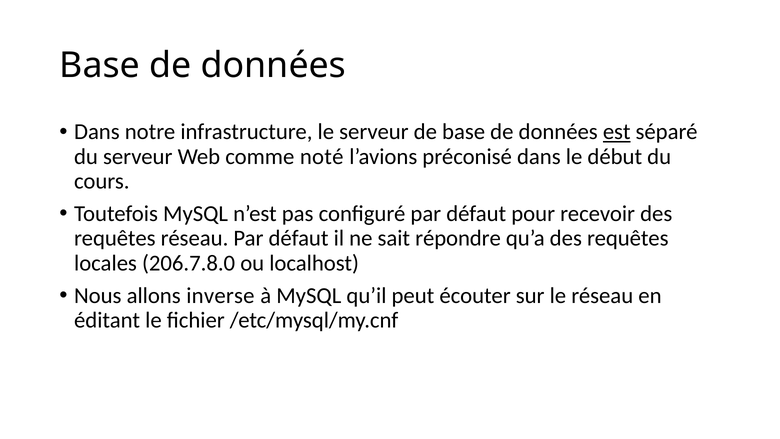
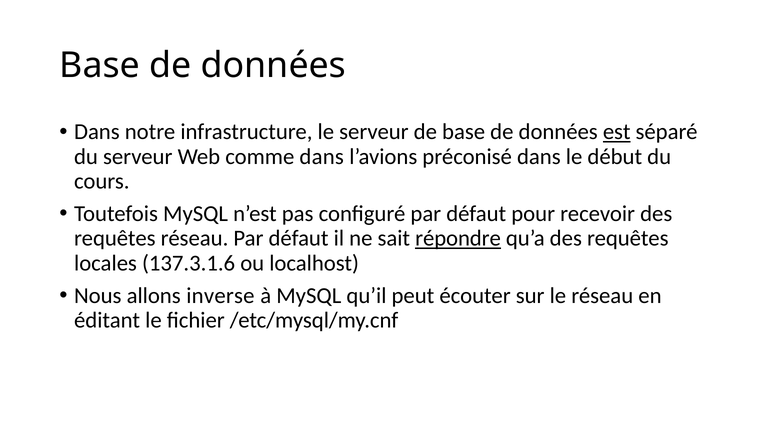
comme noté: noté -> dans (322, 156)
répondre underline: none -> present (458, 238)
206.7.8.0: 206.7.8.0 -> 137.3.1.6 (189, 263)
